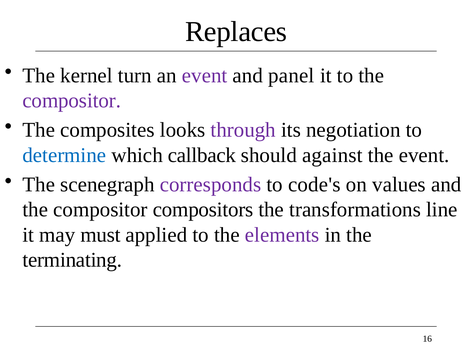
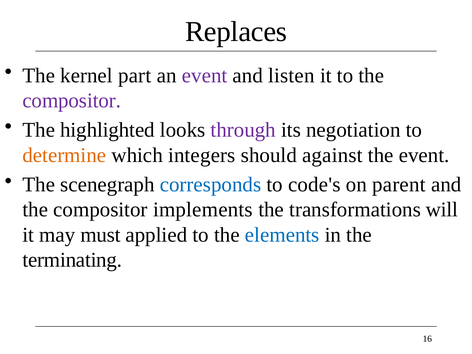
turn: turn -> part (135, 75)
panel: panel -> listen (291, 75)
composites: composites -> highlighted (107, 130)
determine colour: blue -> orange (64, 155)
callback: callback -> integers (202, 155)
corresponds colour: purple -> blue (211, 185)
values: values -> parent (399, 185)
compositors: compositors -> implements (203, 210)
line: line -> will (442, 210)
elements colour: purple -> blue (282, 235)
